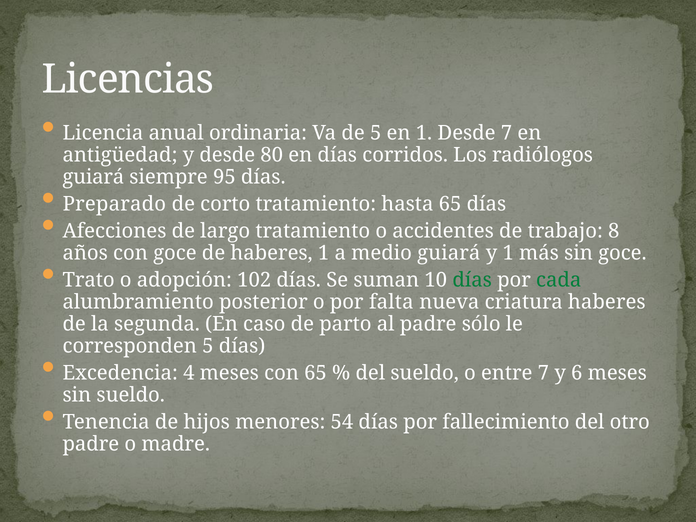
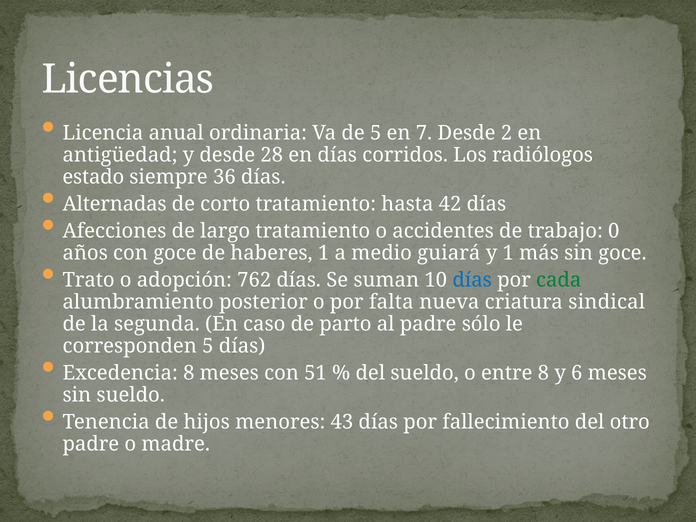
en 1: 1 -> 7 (424, 133)
Desde 7: 7 -> 2 (506, 133)
80: 80 -> 28 (272, 155)
guiará: guiará -> estado (93, 177)
95: 95 -> 36 (224, 177)
Preparado: Preparado -> Alternadas (115, 204)
hasta 65: 65 -> 42 (450, 204)
8: 8 -> 0 (614, 231)
102: 102 -> 762 (254, 280)
días colour: green -> blue (472, 280)
criatura haberes: haberes -> sindical (607, 302)
Excedencia 4: 4 -> 8 (189, 373)
con 65: 65 -> 51 (315, 373)
entre 7: 7 -> 8 (543, 373)
54: 54 -> 43 (342, 422)
